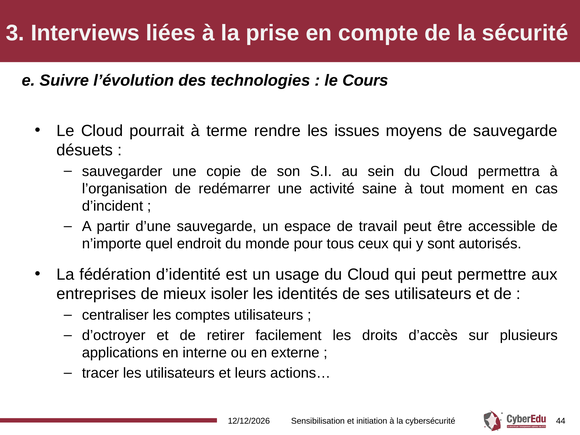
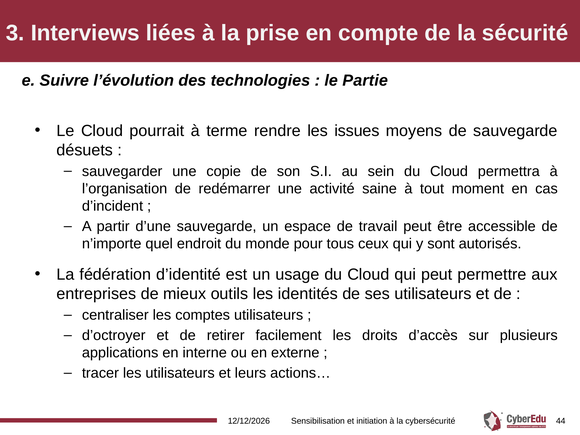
Cours: Cours -> Partie (365, 80)
isoler: isoler -> outils (229, 294)
